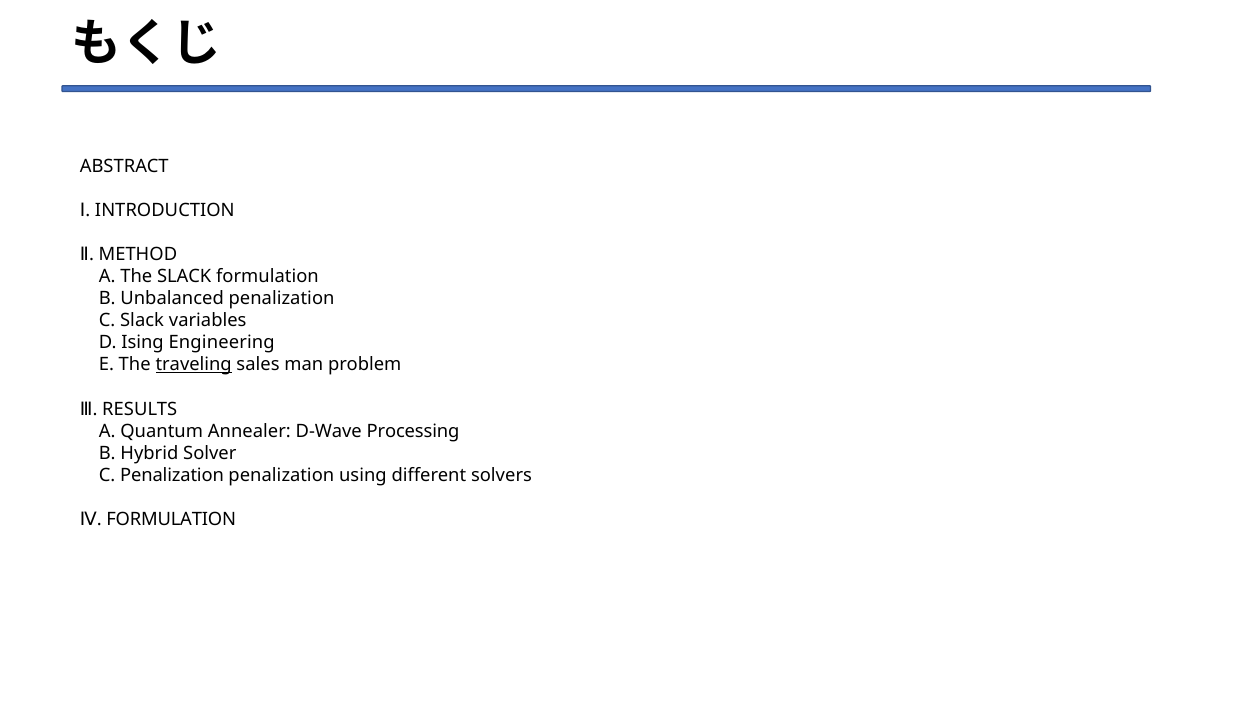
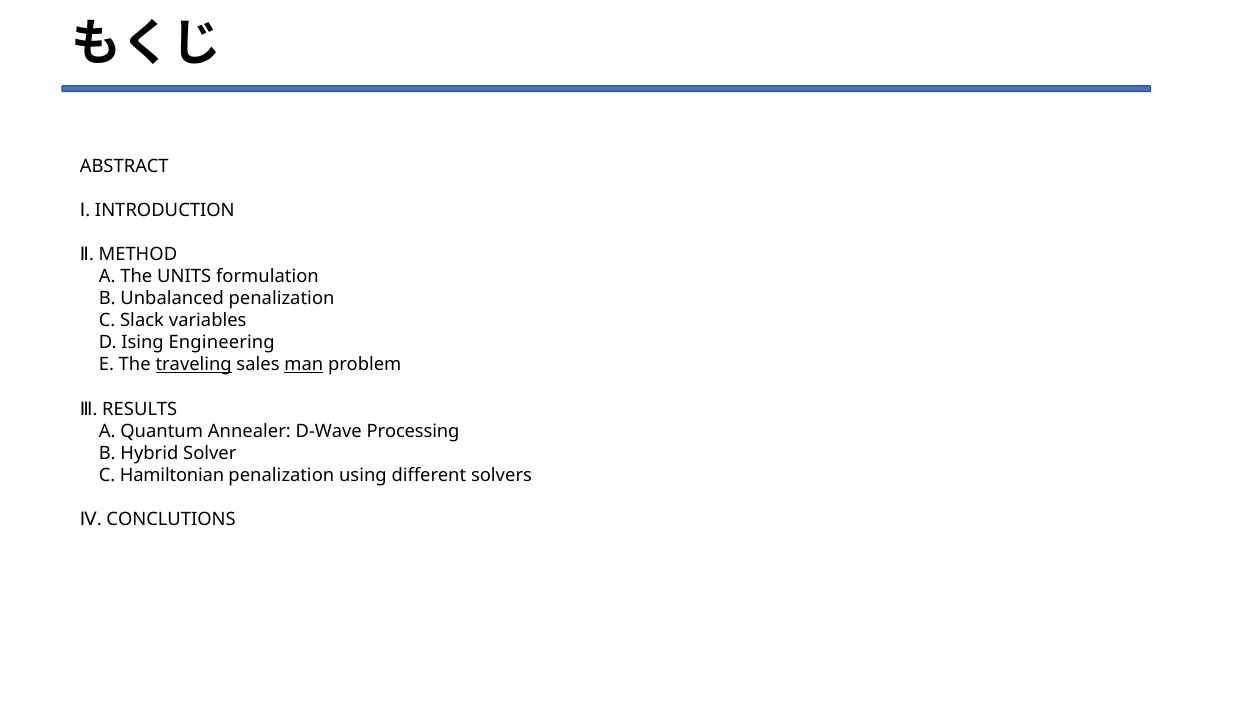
The SLACK: SLACK -> UNITS (184, 276)
man underline: none -> present (304, 365)
C Penalization: Penalization -> Hamiltonian (172, 475)
FORMULATION: FORMULATION -> CONCLUTIONS (171, 519)
